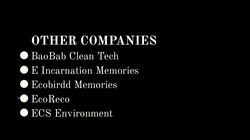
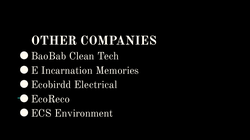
Ecobirdd Memories: Memories -> Electrical (96, 85)
